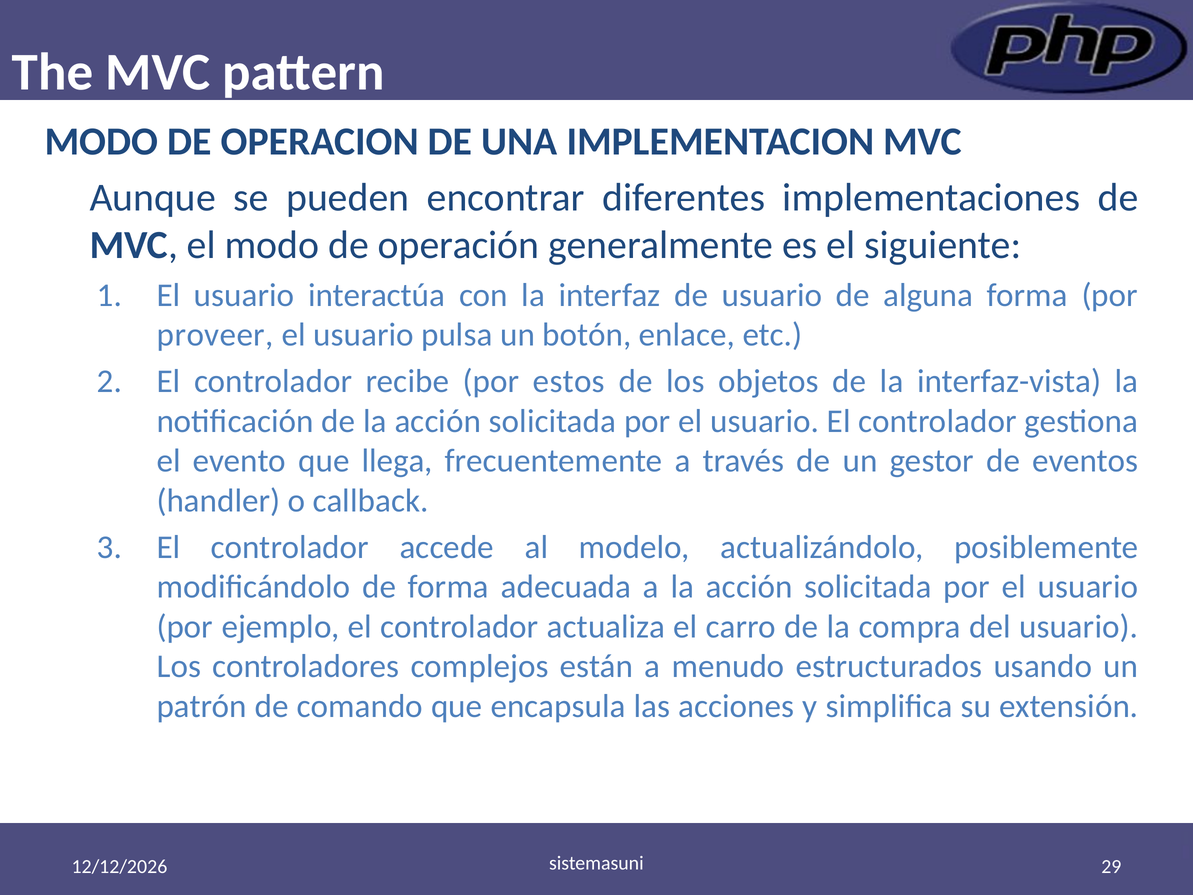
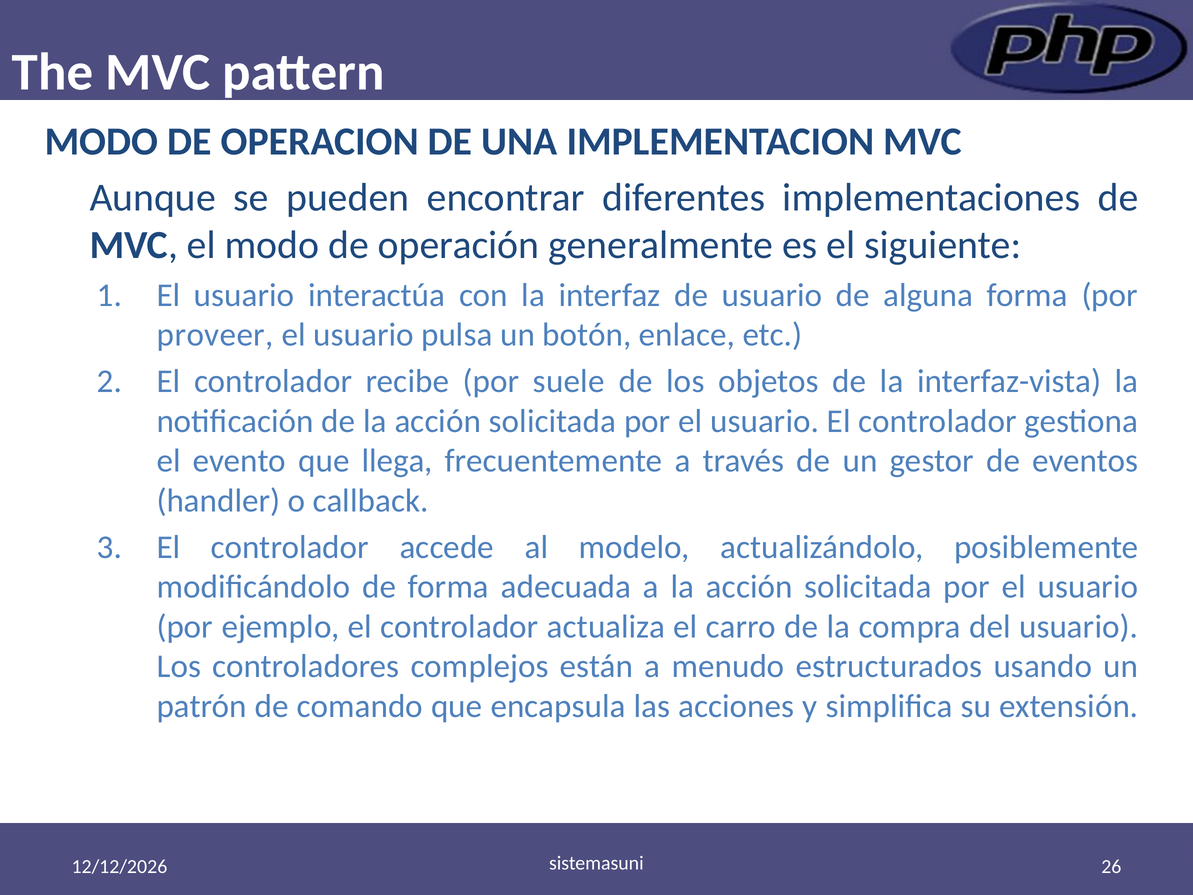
estos: estos -> suele (569, 381)
29: 29 -> 26 (1111, 866)
